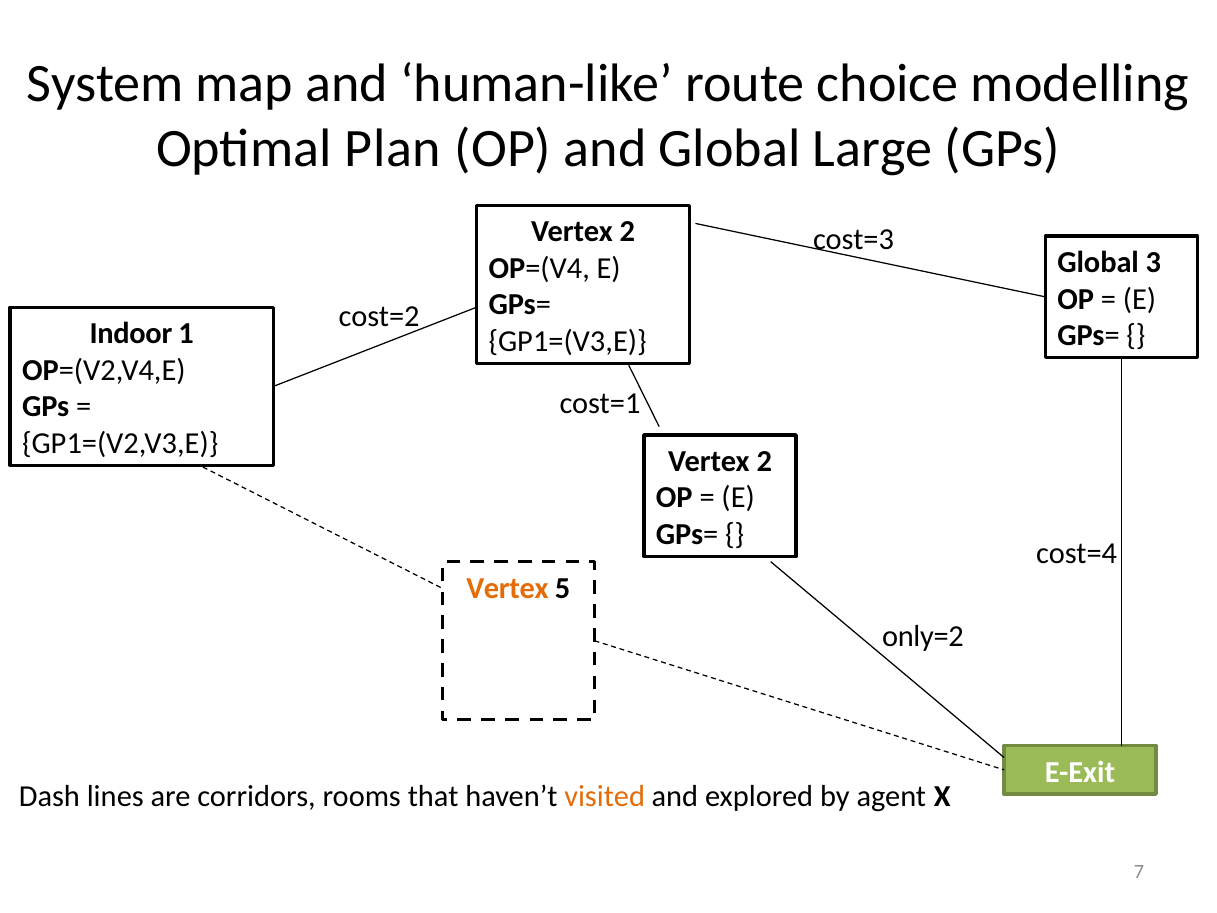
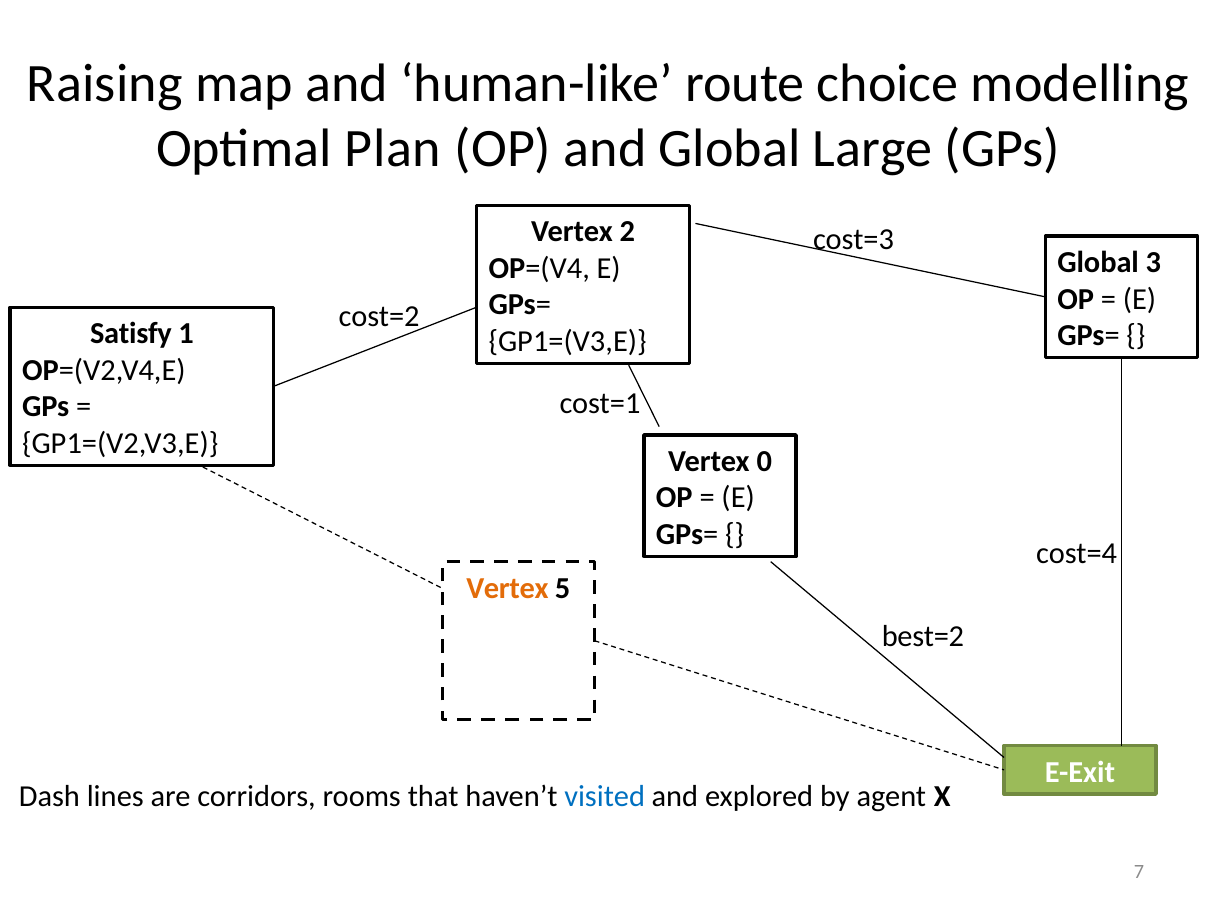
System: System -> Raising (105, 84)
Indoor: Indoor -> Satisfy (131, 333)
2: 2 -> 0 (764, 461)
only=2: only=2 -> best=2 (923, 637)
visited colour: orange -> blue (605, 796)
